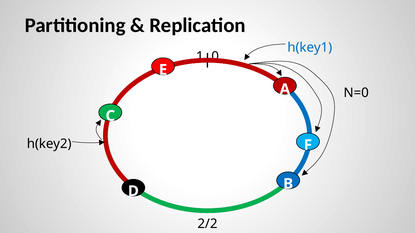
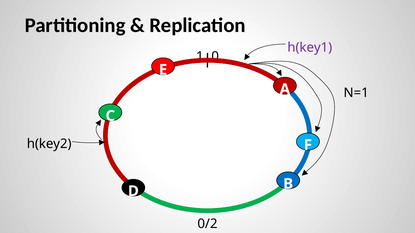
h(key1 colour: blue -> purple (310, 48)
N=0: N=0 -> N=1 (356, 93)
2/2: 2/2 -> 0/2 (207, 224)
